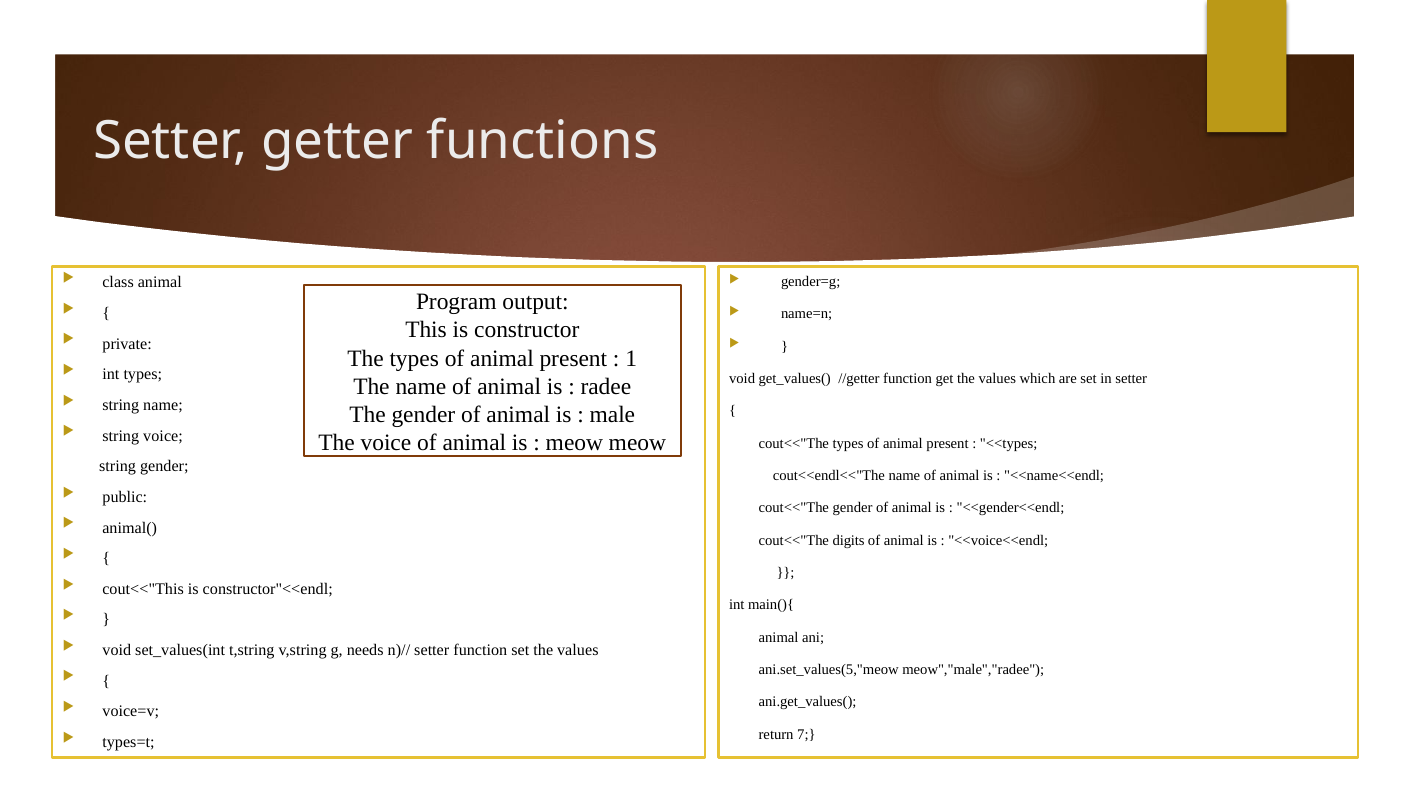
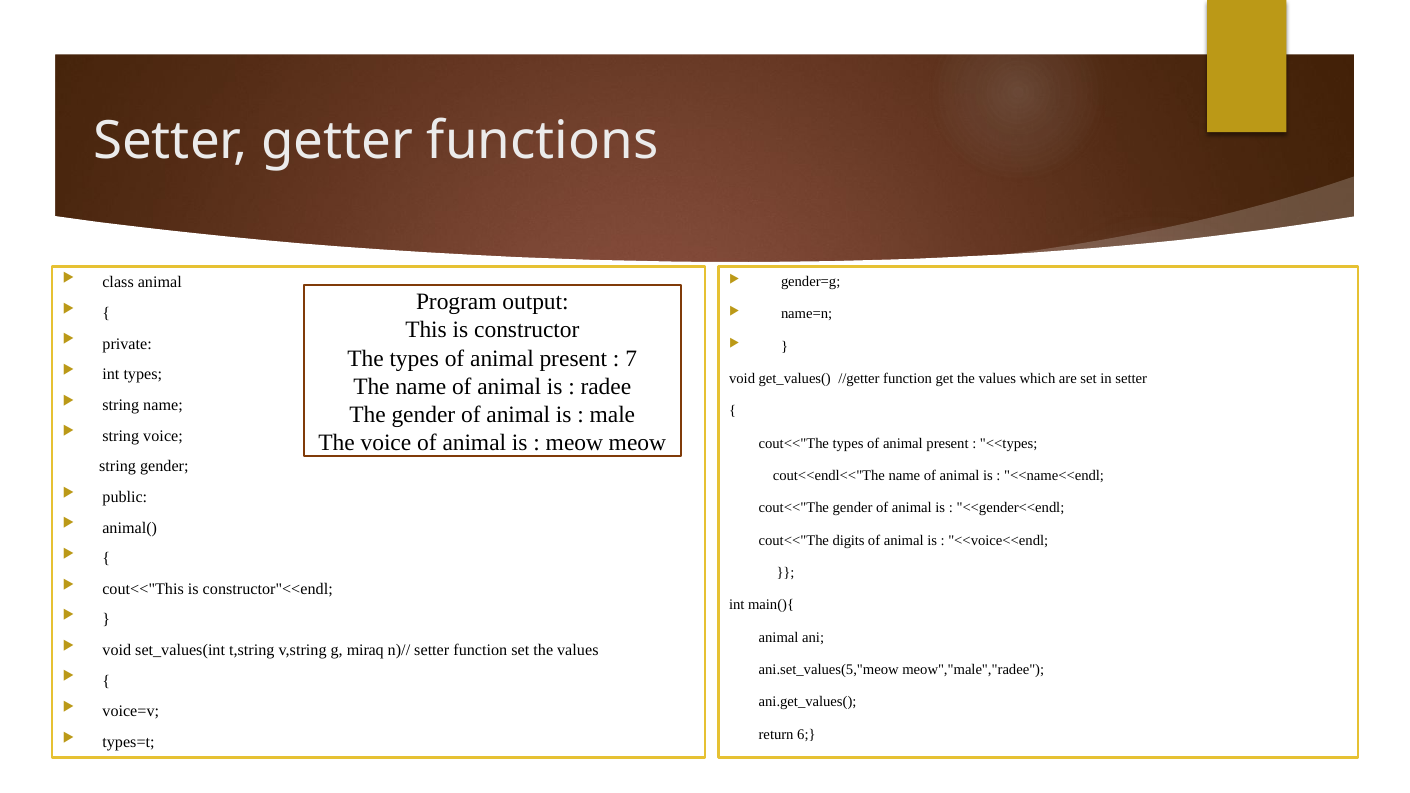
1: 1 -> 7 (631, 358)
needs: needs -> miraq (365, 650)
7: 7 -> 6 (806, 735)
